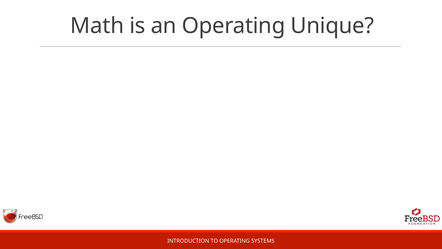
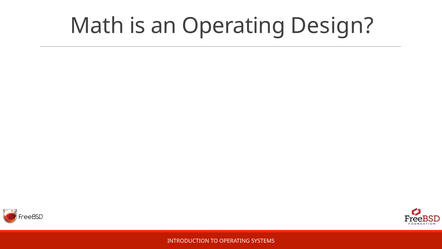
Unique: Unique -> Design (332, 26)
